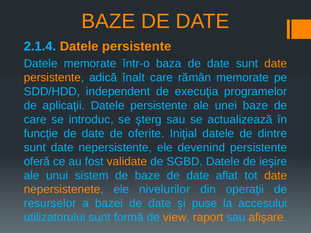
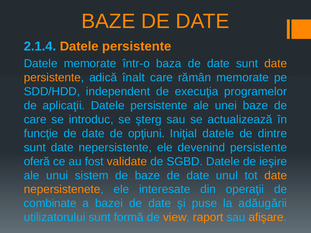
oferite: oferite -> opţiuni (146, 134)
aflat: aflat -> unul (227, 176)
nivelurilor: nivelurilor -> interesate (165, 190)
resurselor: resurselor -> combinate (50, 204)
accesului: accesului -> adăugării (263, 204)
